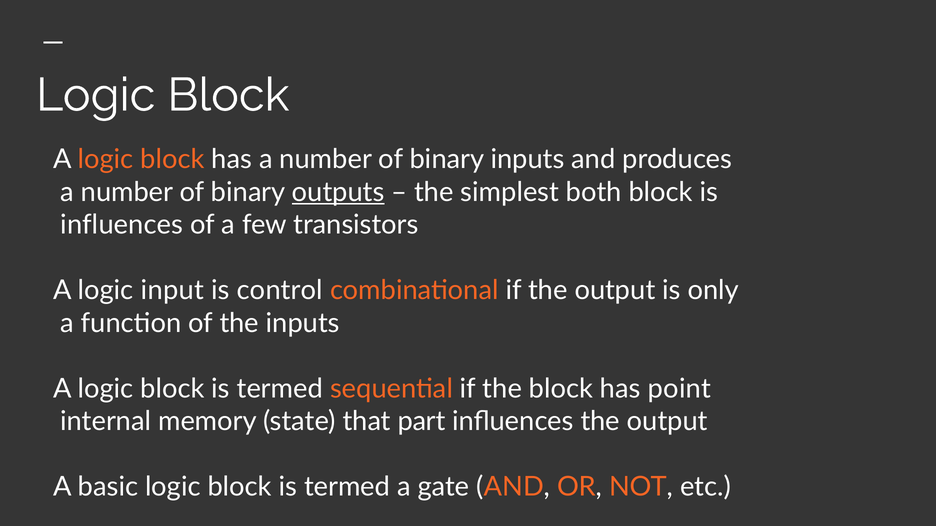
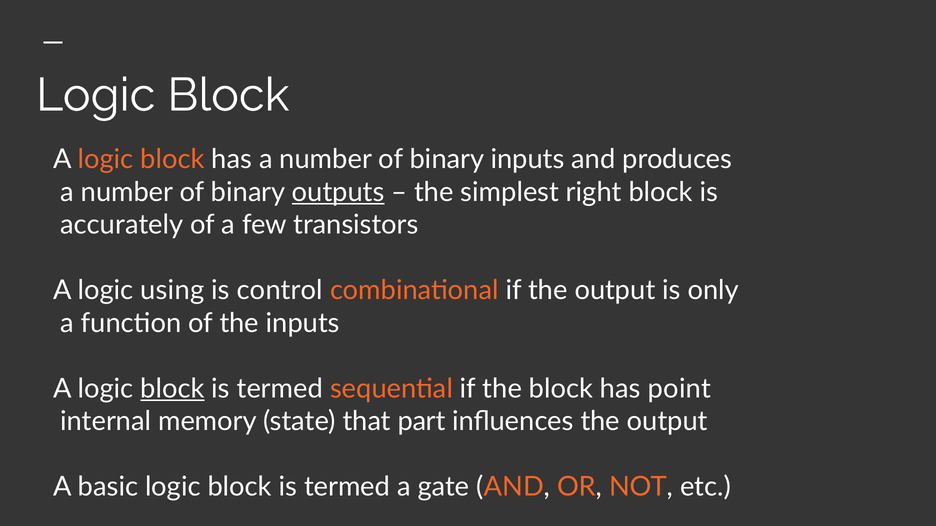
both: both -> right (594, 192)
influences: influences -> accurately (122, 225)
input: input -> using (172, 291)
block underline: none -> present (172, 389)
